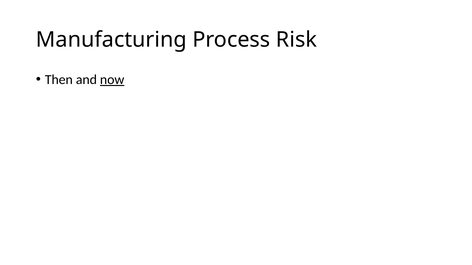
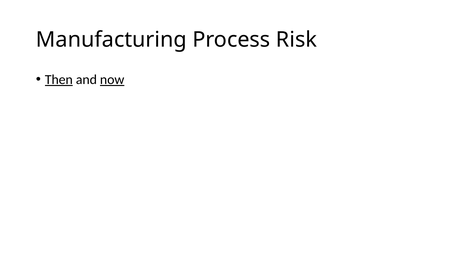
Then underline: none -> present (59, 80)
